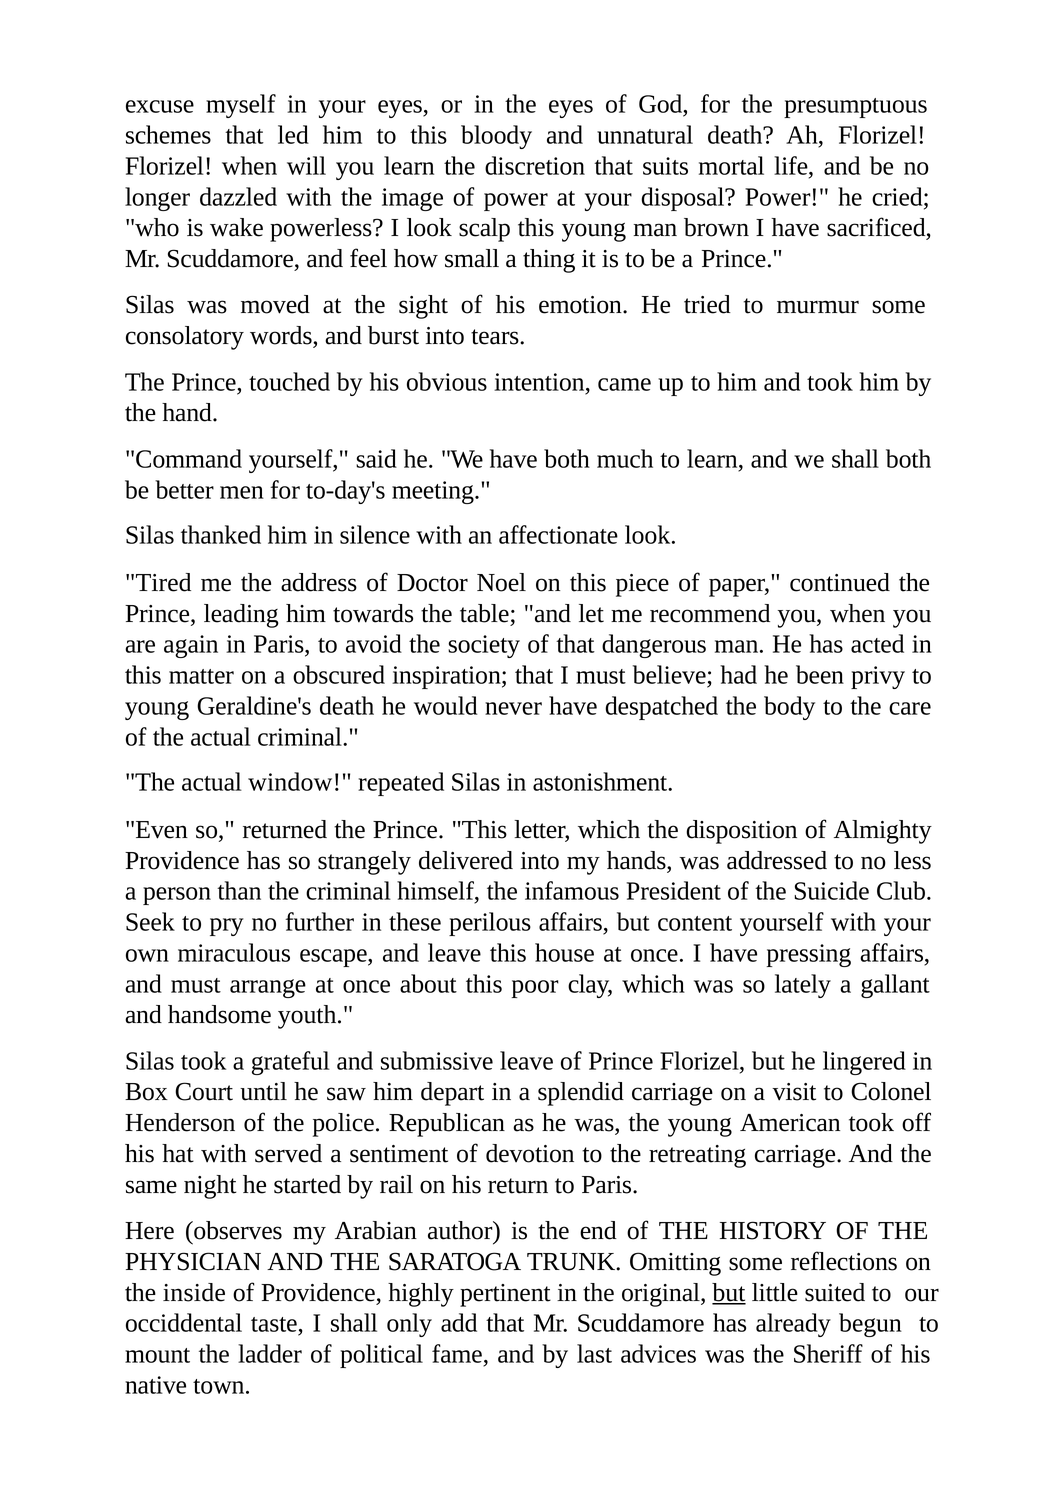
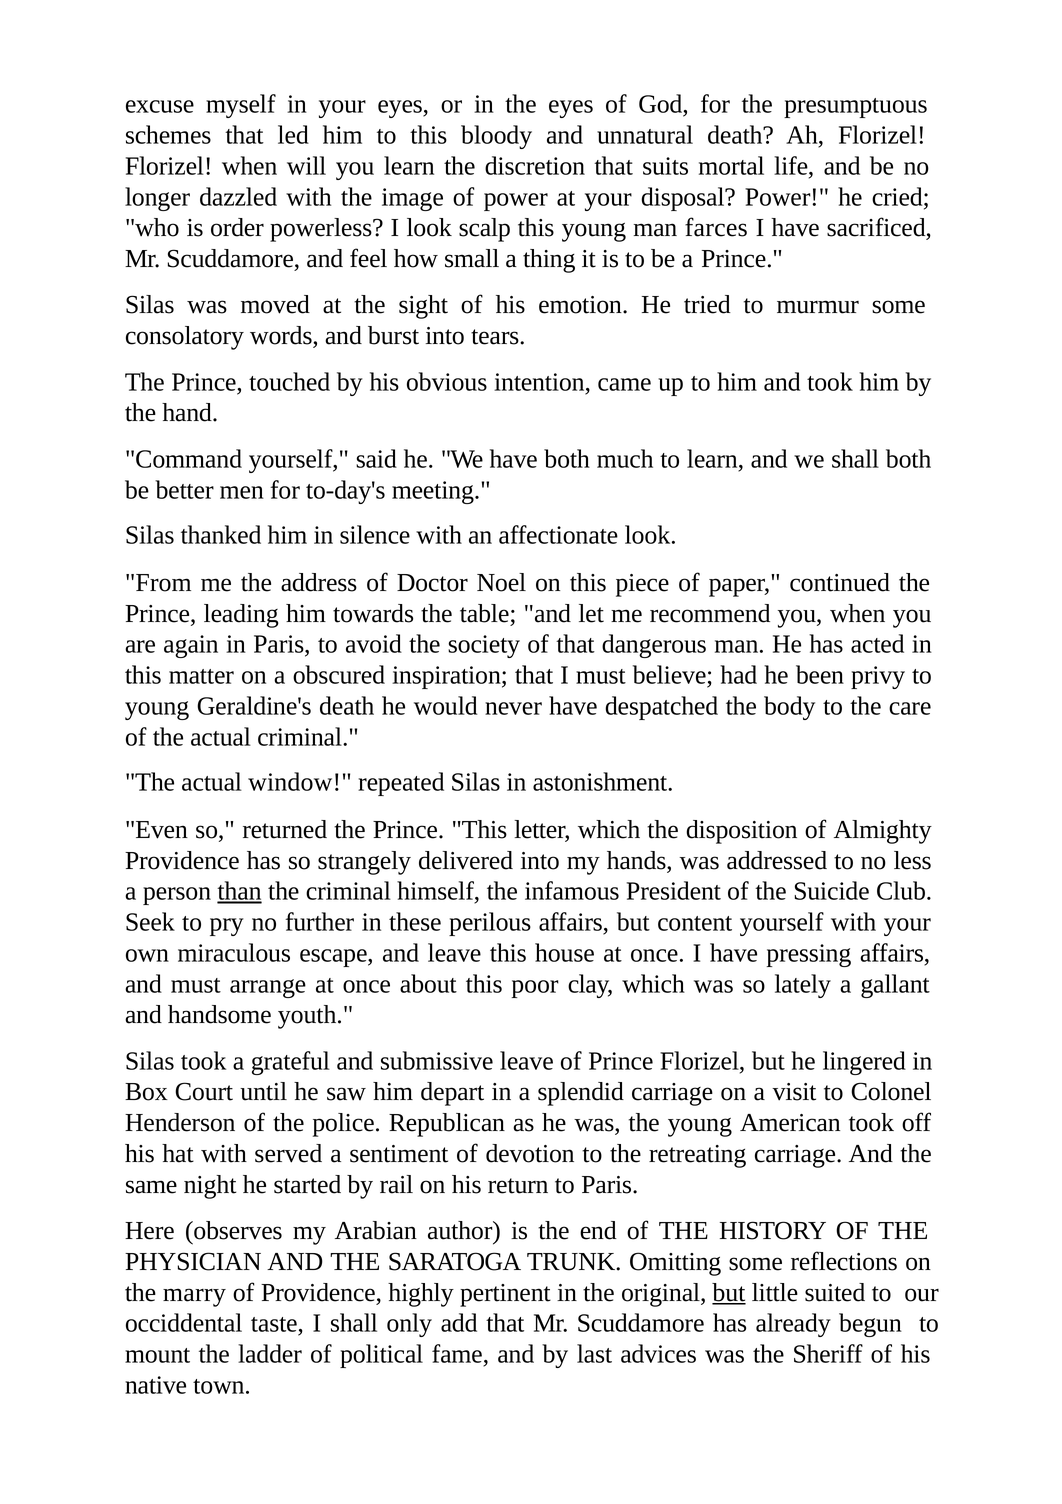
wake: wake -> order (237, 228)
brown: brown -> farces (716, 228)
Tired: Tired -> From (158, 582)
than underline: none -> present (240, 891)
inside: inside -> marry (194, 1292)
